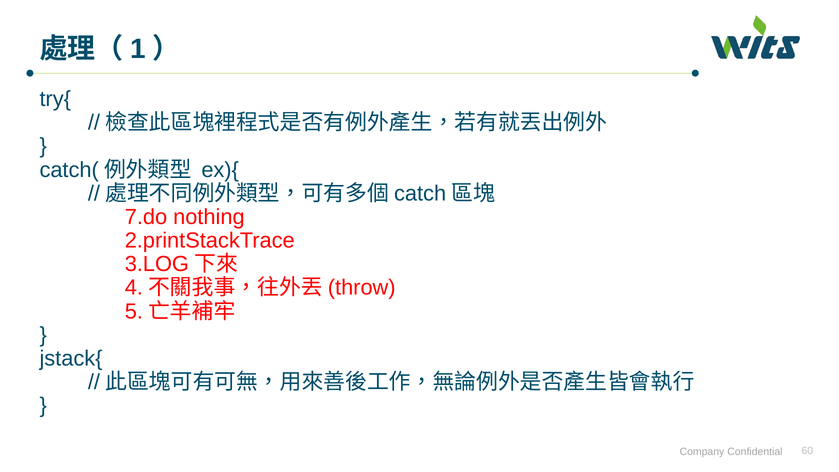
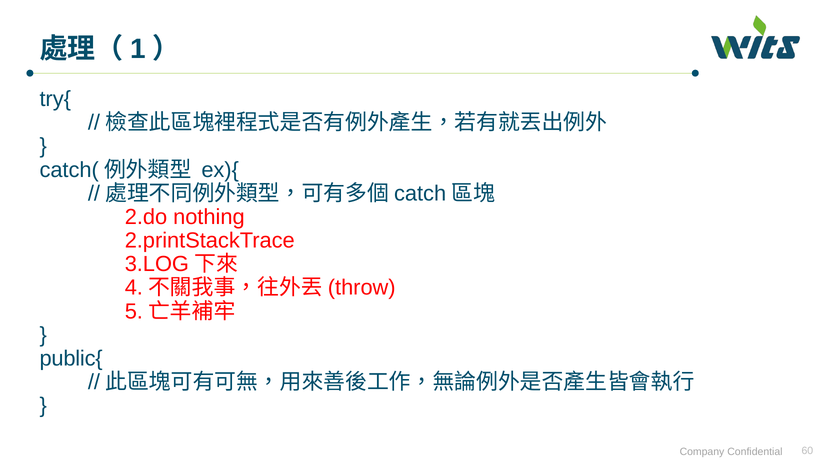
7.do: 7.do -> 2.do (146, 217)
jstack{: jstack{ -> public{ (71, 358)
